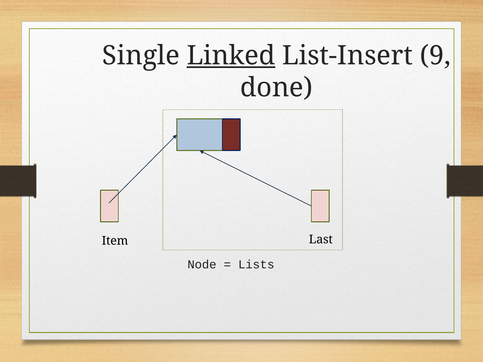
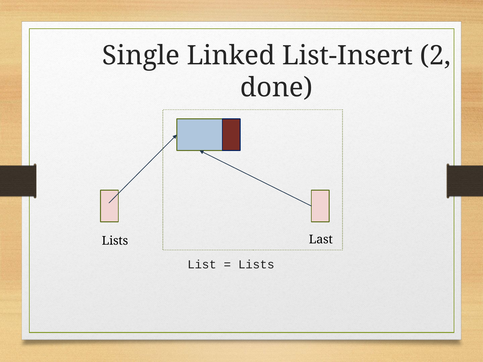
Linked underline: present -> none (231, 56)
9: 9 -> 2 (435, 56)
Item: Item -> Lists (115, 241)
Node: Node -> List (202, 265)
